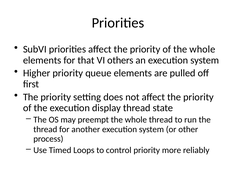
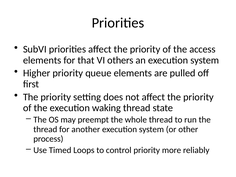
of the whole: whole -> access (202, 49)
display: display -> waking (106, 108)
